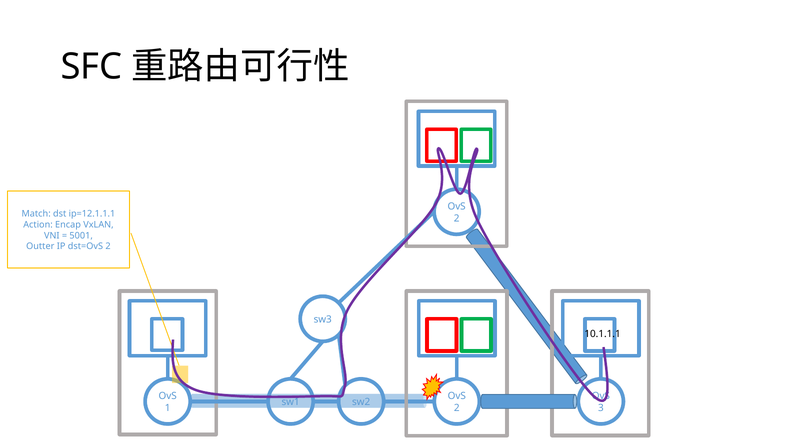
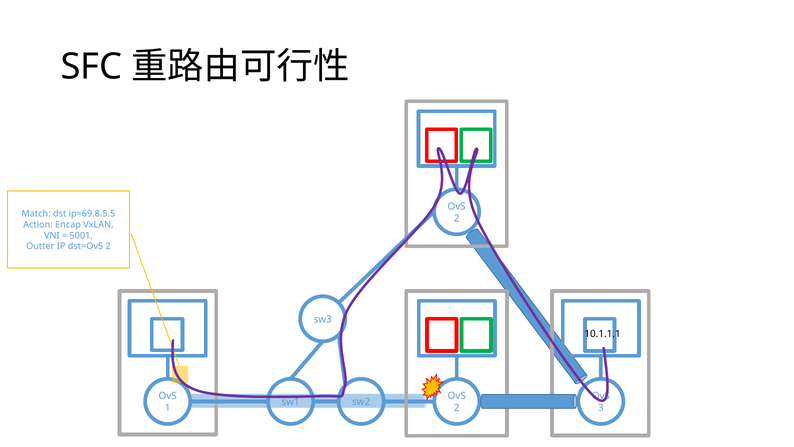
ip=12.1.1.1: ip=12.1.1.1 -> ip=69.8.5.5 (92, 213)
